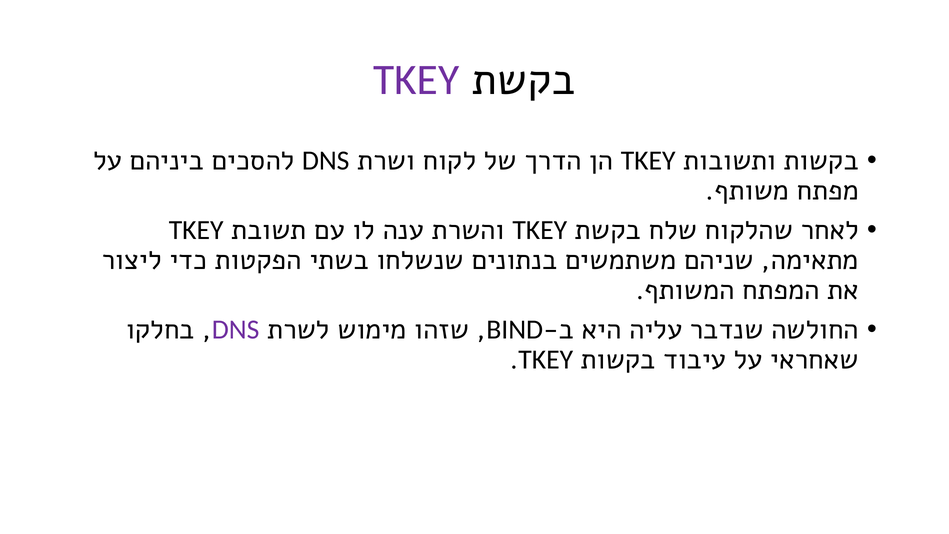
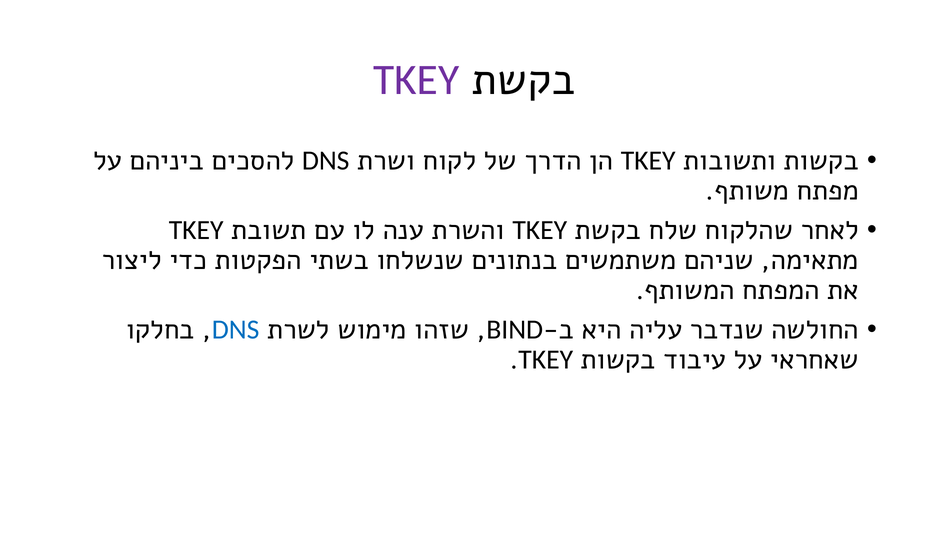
DNS colour: purple -> blue (236, 330)
